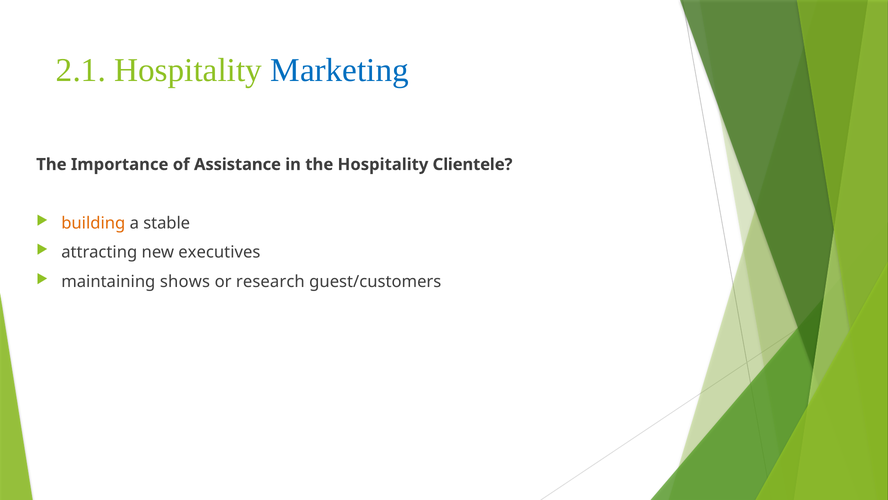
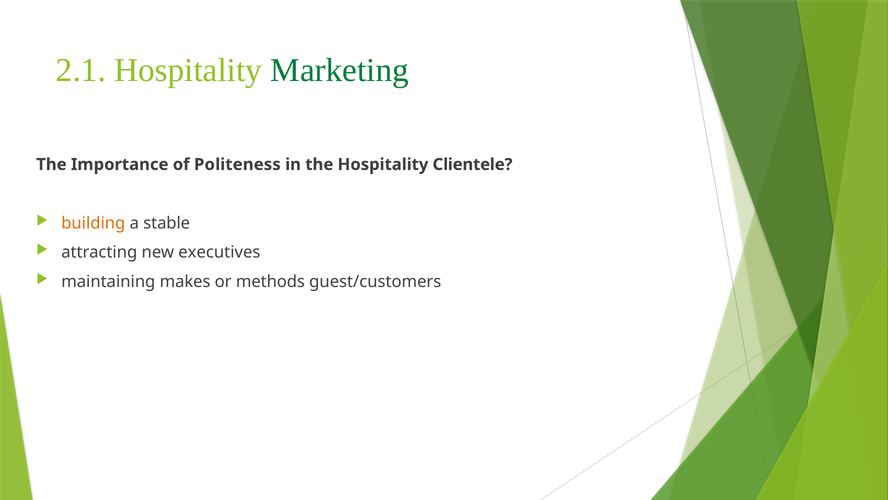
Marketing colour: blue -> green (340, 70)
Assistance: Assistance -> Politeness (237, 164)
shows: shows -> makes (185, 281)
research: research -> methods (270, 281)
